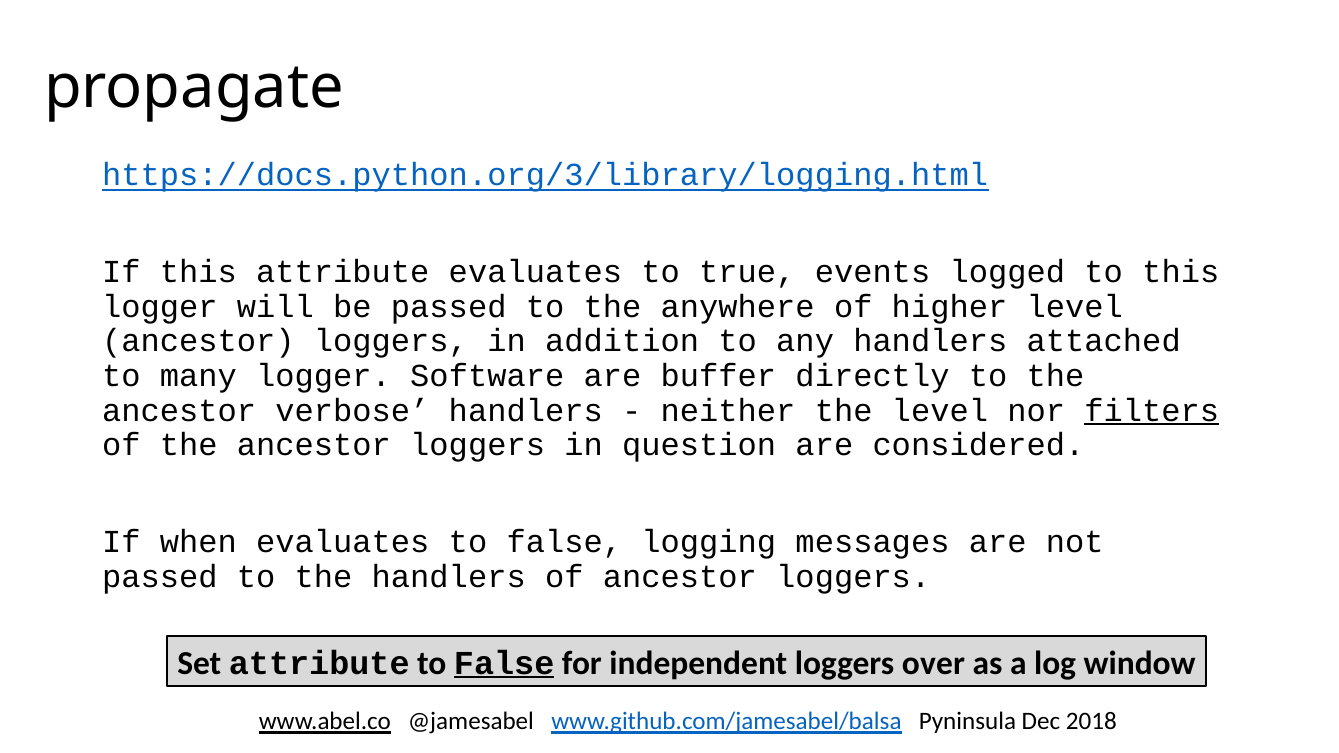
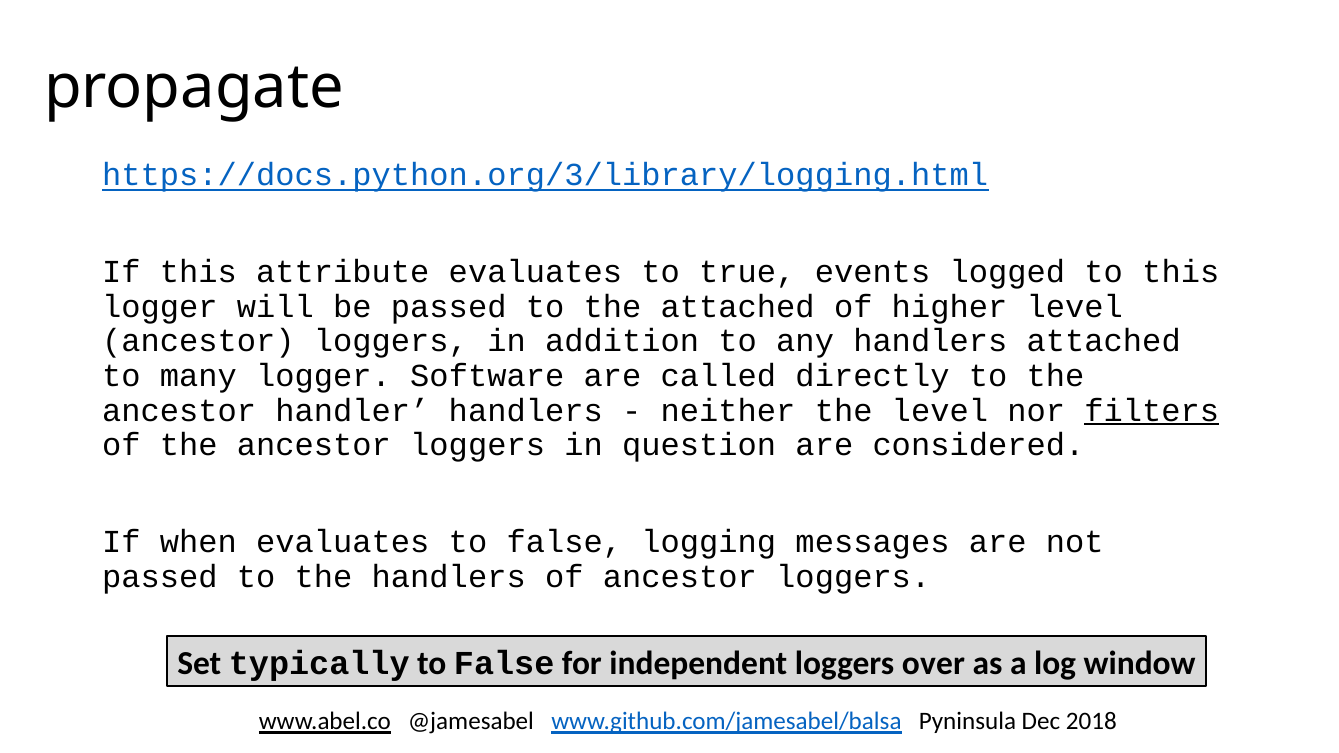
the anywhere: anywhere -> attached (738, 307)
buffer: buffer -> called (718, 376)
verbose: verbose -> handler (352, 411)
Set attribute: attribute -> typically (319, 663)
False underline: present -> none (504, 663)
